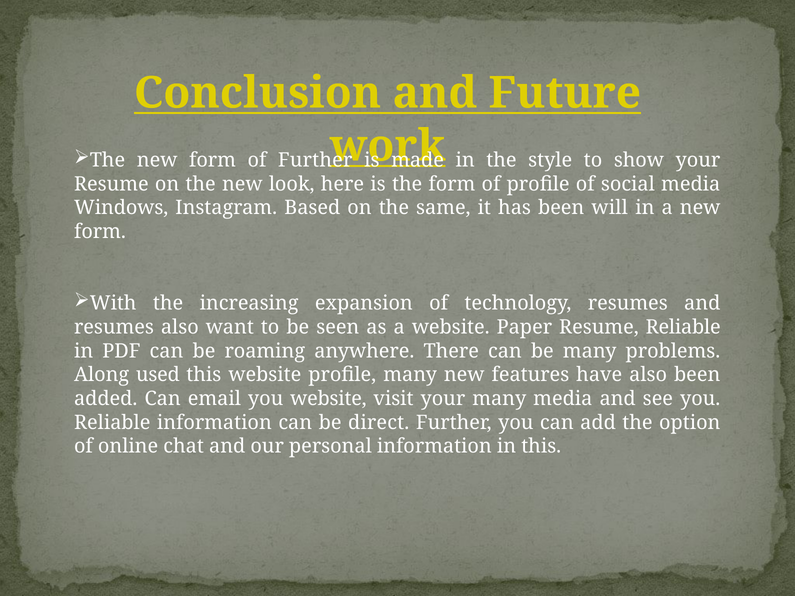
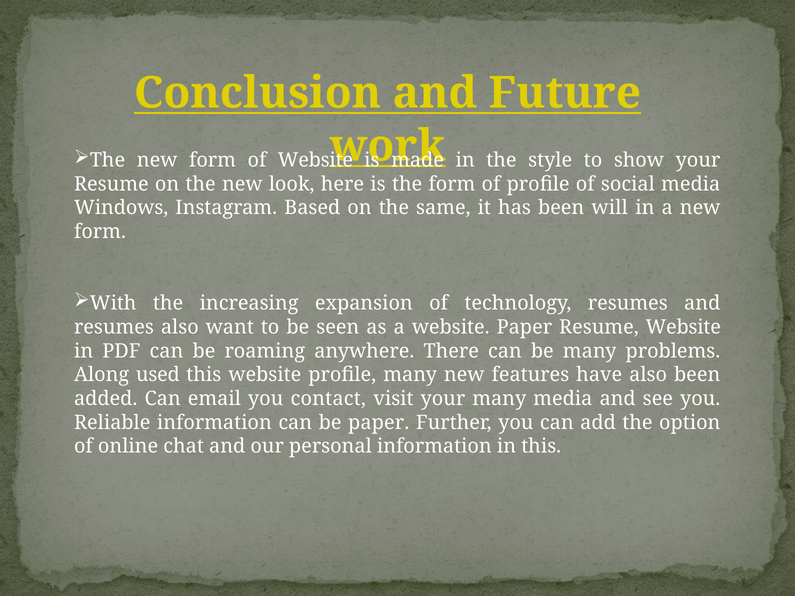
of Further: Further -> Website (315, 160)
Resume Reliable: Reliable -> Website (683, 327)
you website: website -> contact (328, 399)
be direct: direct -> paper (379, 423)
